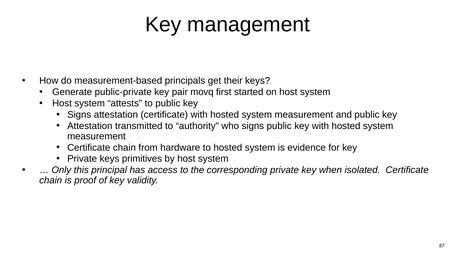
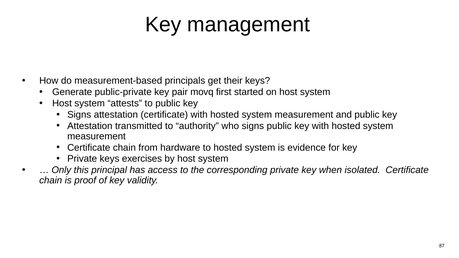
primitives: primitives -> exercises (142, 159)
